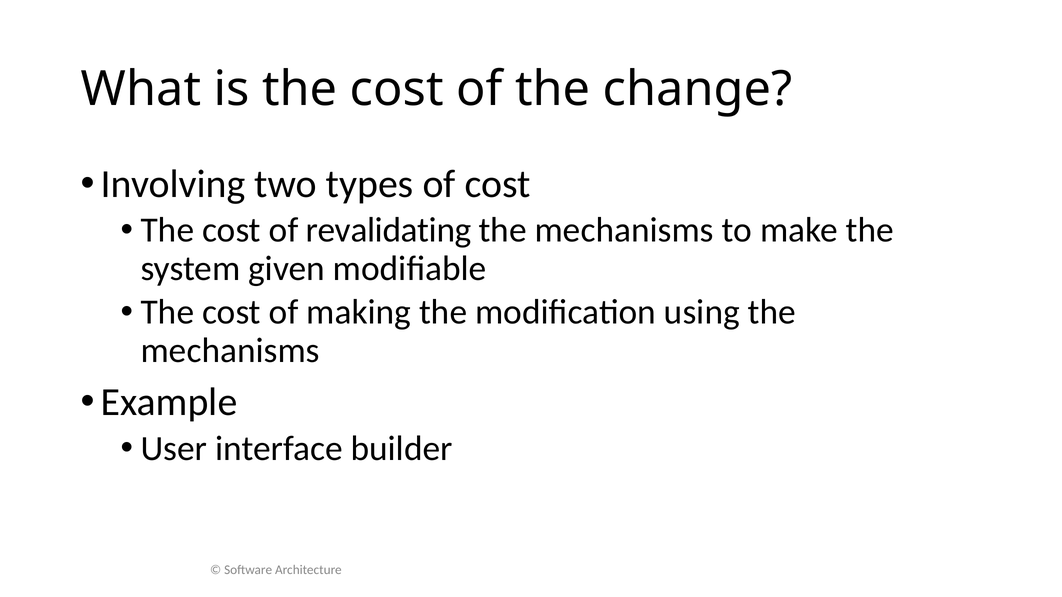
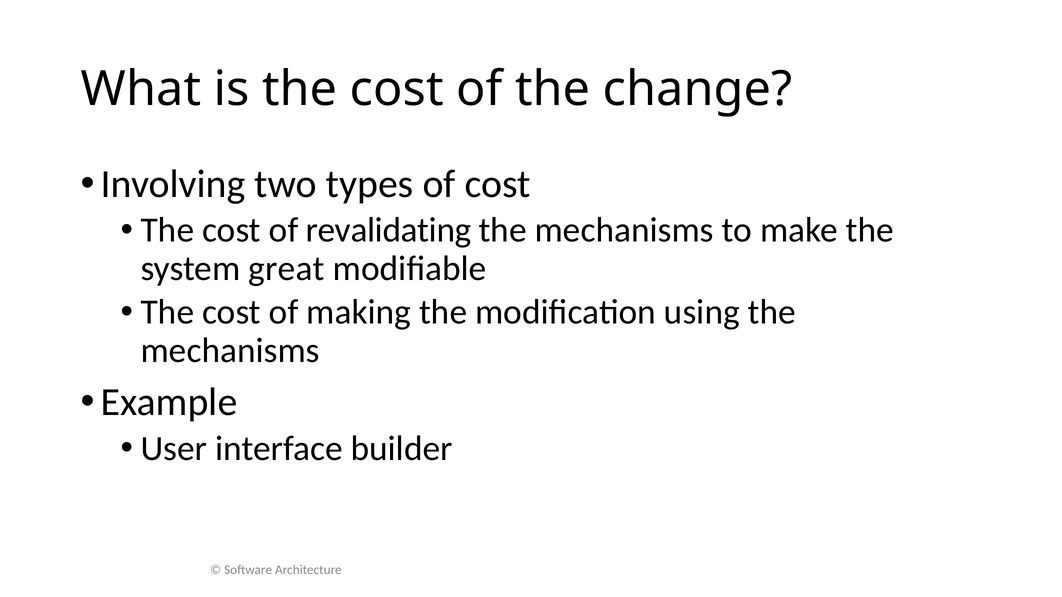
given: given -> great (287, 269)
